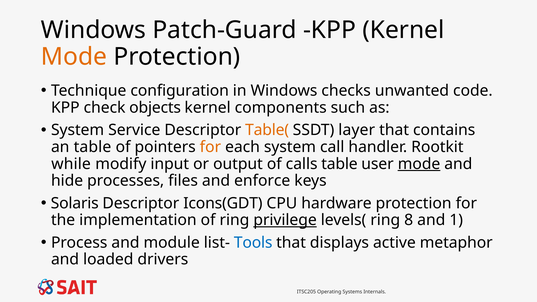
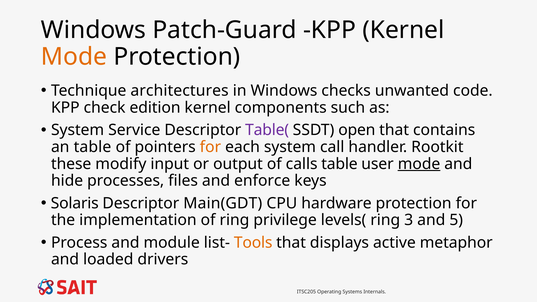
configuration: configuration -> architectures (180, 91)
objects: objects -> edition (155, 108)
Table( colour: orange -> purple (267, 130)
layer: layer -> open (357, 130)
while: while -> these (71, 164)
Icons(GDT: Icons(GDT -> Main(GDT (223, 203)
privilege underline: present -> none (285, 220)
8: 8 -> 3 (409, 220)
1: 1 -> 5 (456, 220)
Tools colour: blue -> orange (253, 243)
